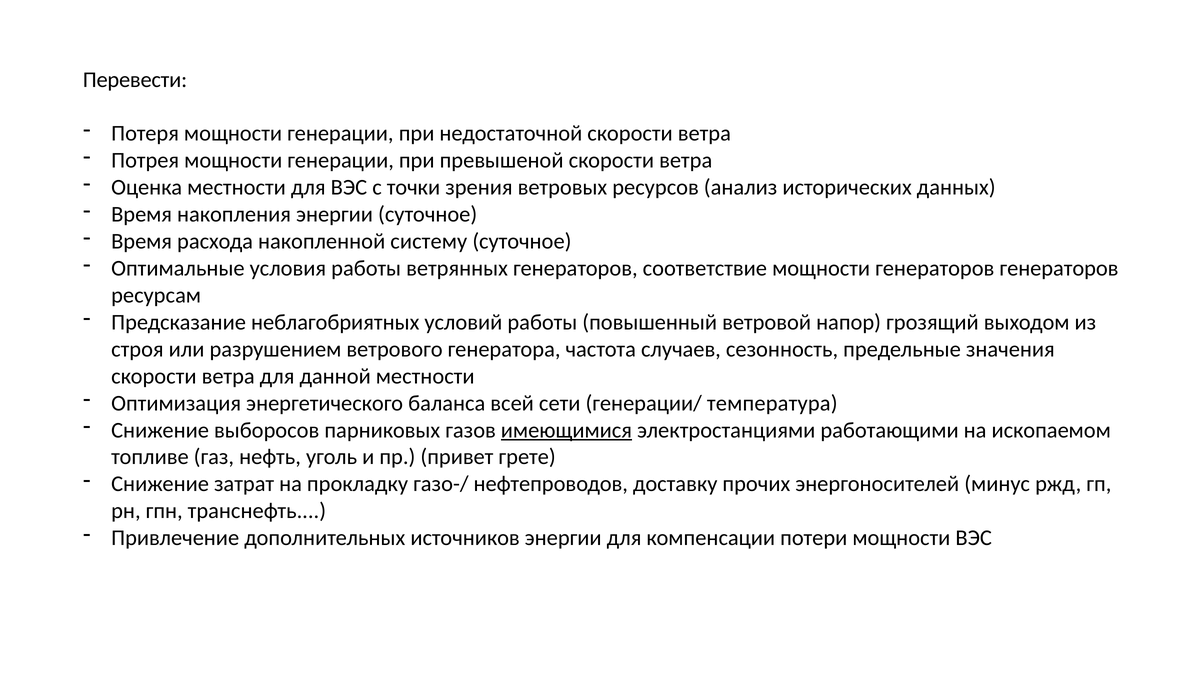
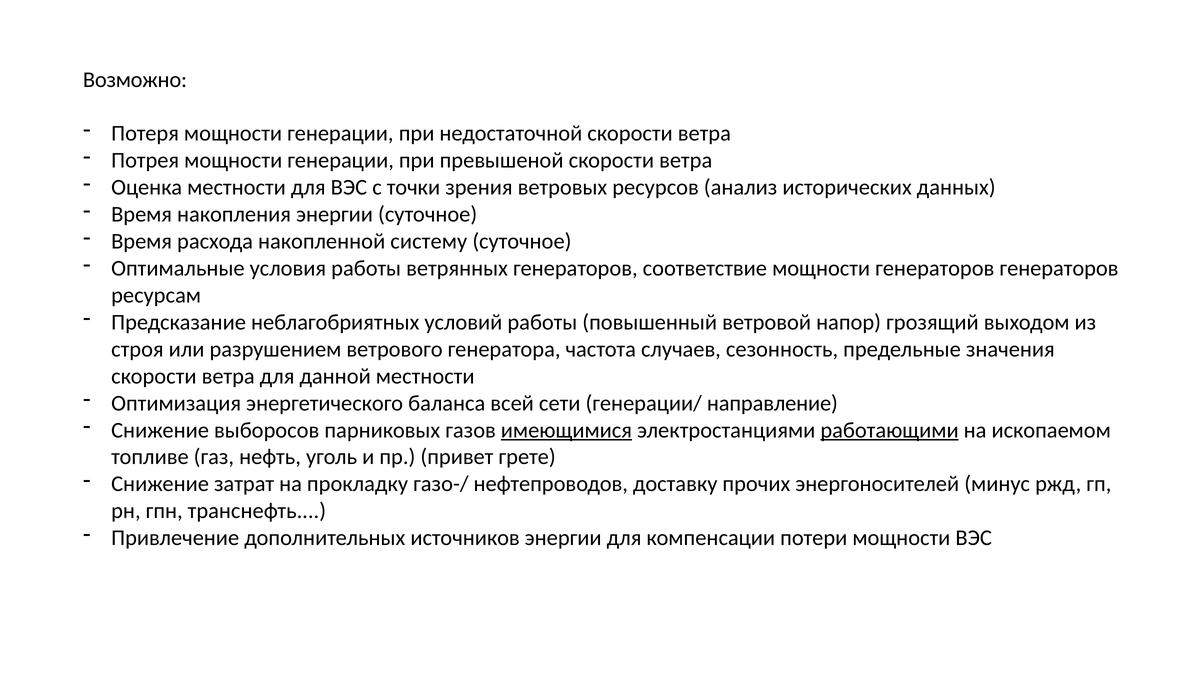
Перевести: Перевести -> Возможно (135, 80)
температура: температура -> направление (772, 403)
работающими underline: none -> present (890, 430)
